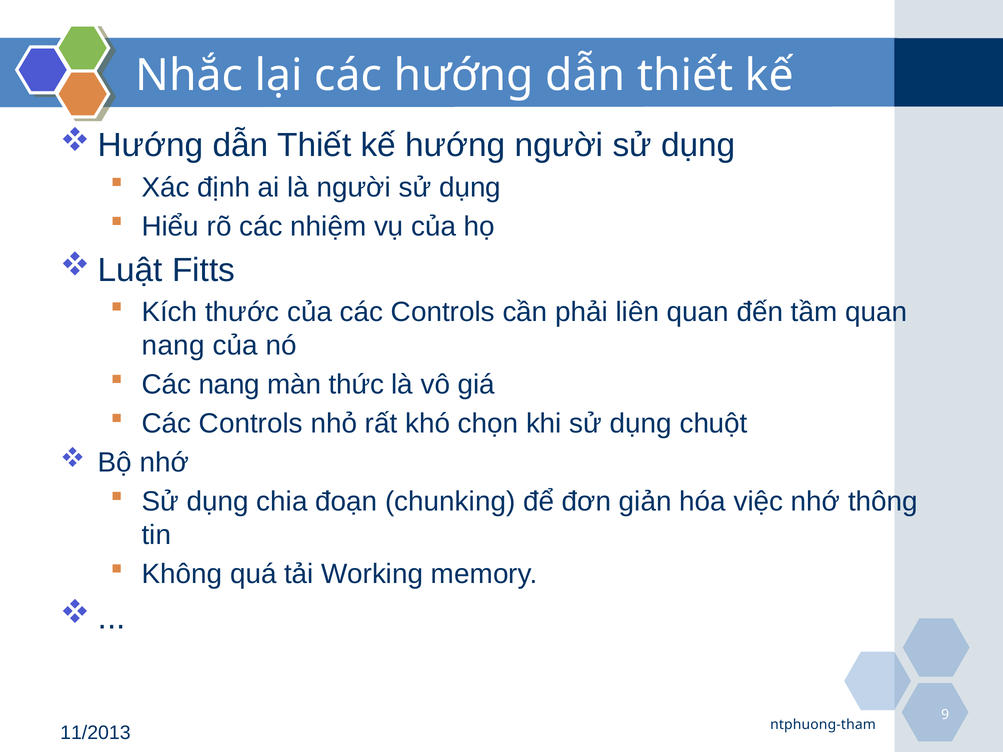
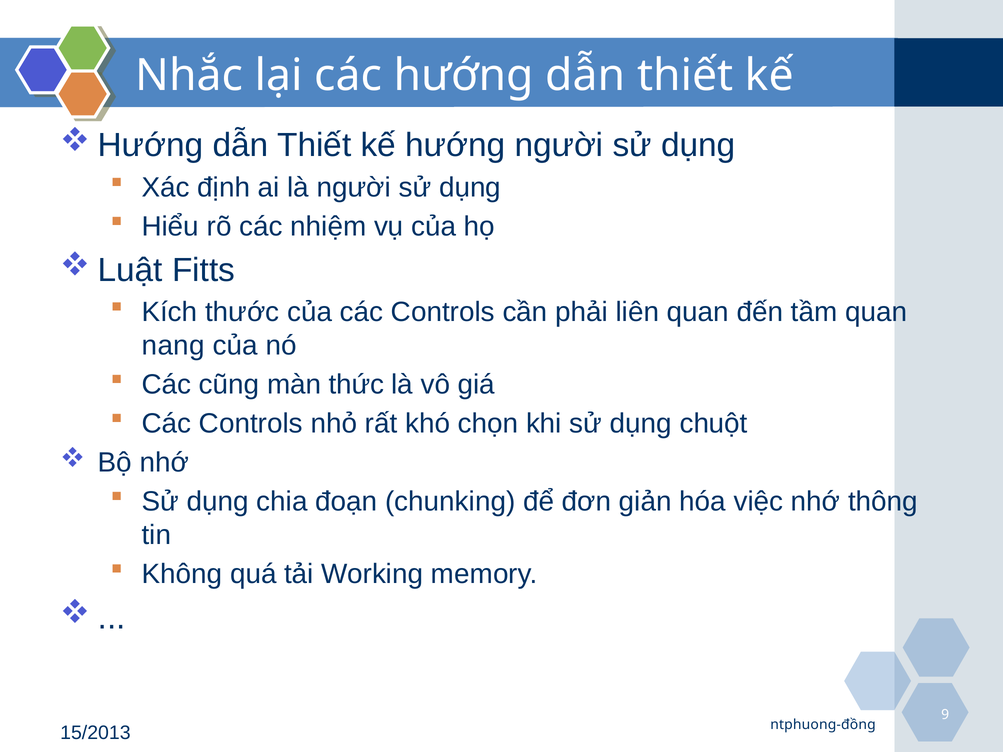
Các nang: nang -> cũng (229, 385)
ntphuong-tham: ntphuong-tham -> ntphuong-đồng (823, 725)
11/2013: 11/2013 -> 15/2013 (95, 733)
